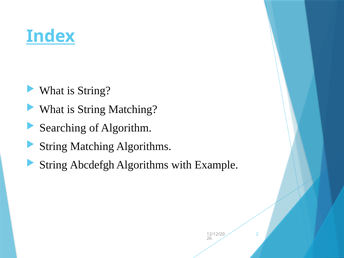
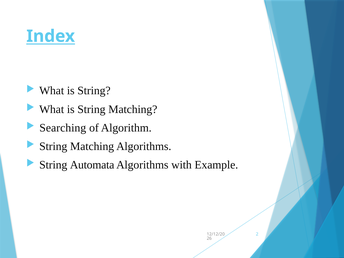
Abcdefgh: Abcdefgh -> Automata (92, 165)
